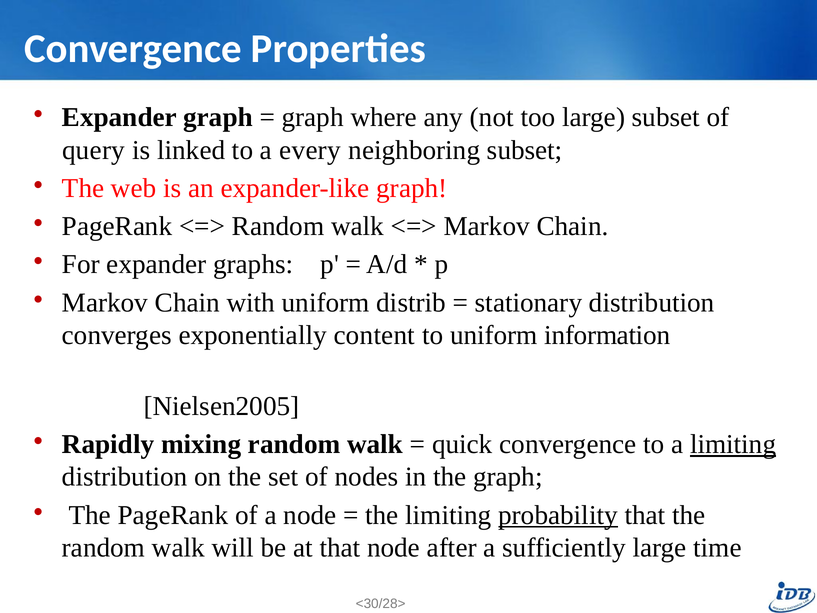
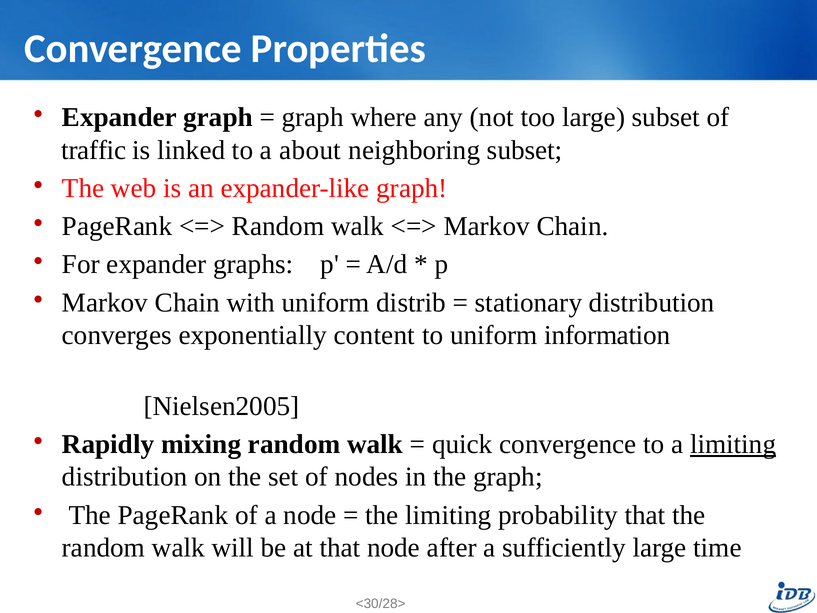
query: query -> traffic (94, 150)
every: every -> about (310, 150)
probability underline: present -> none (558, 515)
